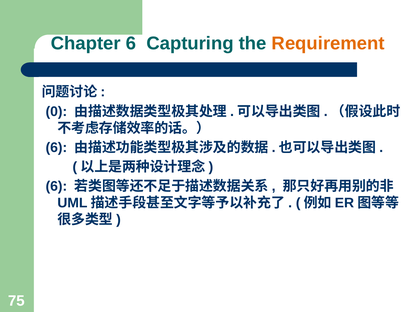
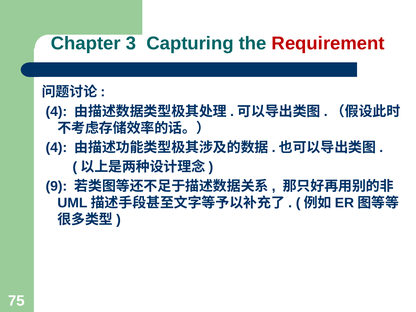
Chapter 6: 6 -> 3 (131, 43)
Requirement colour: orange -> red (328, 43)
0: 0 -> 4 (56, 111)
6: 6 -> 4 (56, 148)
6: 6 -> 9 (56, 186)
